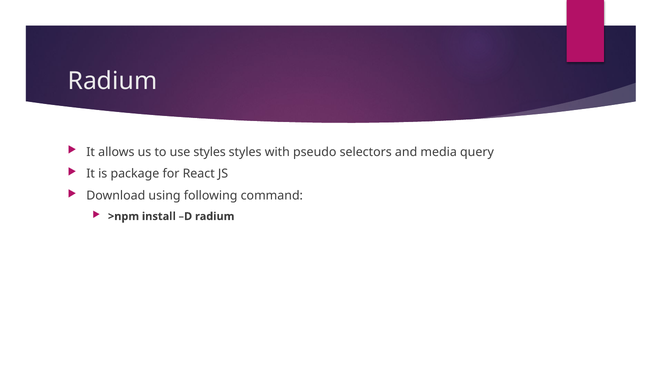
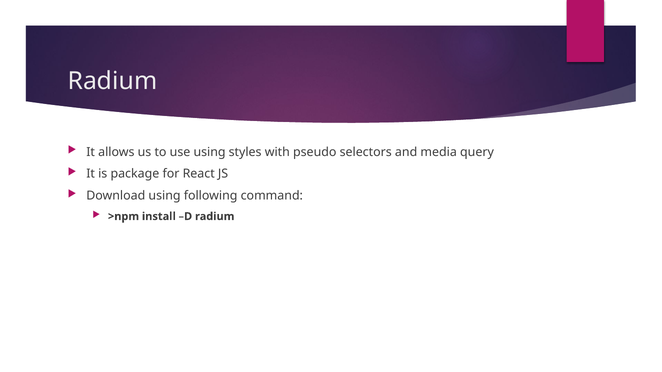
use styles: styles -> using (210, 152)
